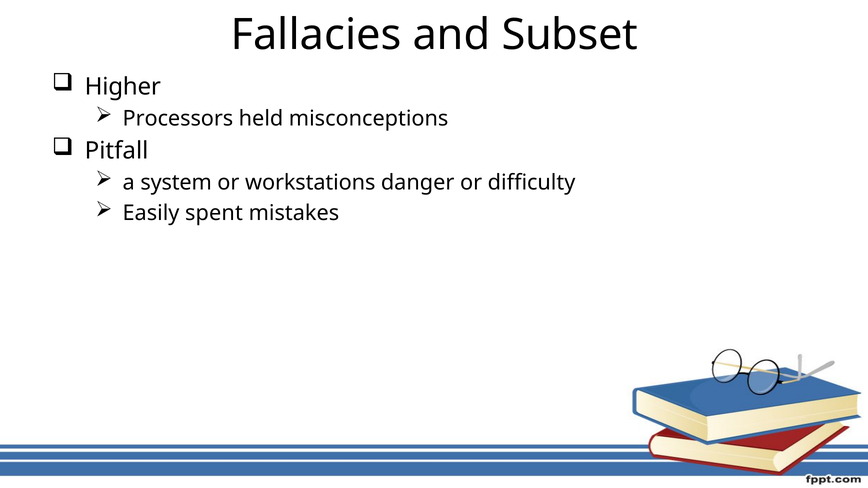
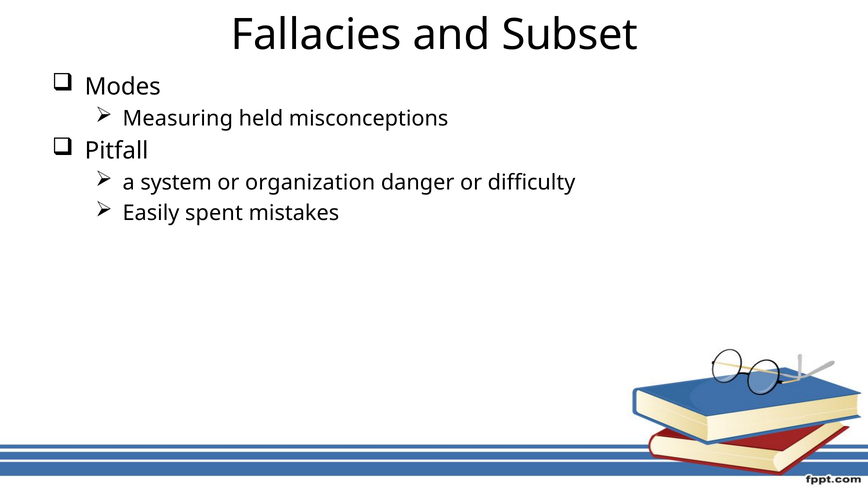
Higher: Higher -> Modes (123, 87)
Processors: Processors -> Measuring (178, 119)
workstations: workstations -> organization (310, 183)
